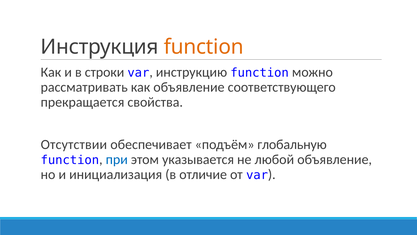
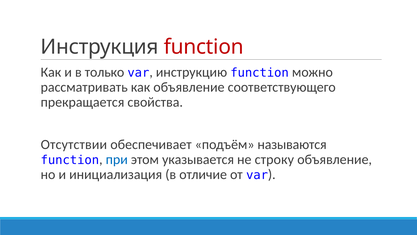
function colour: orange -> red (204, 47)
строки: строки -> только (105, 72)
глобальную: глобальную -> называются (292, 144)
любой: любой -> строку (274, 159)
